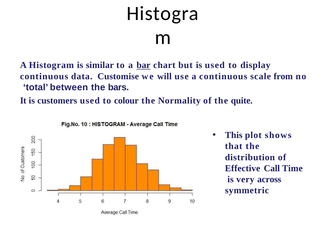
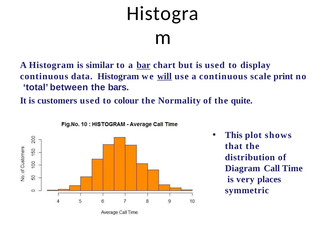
data Customise: Customise -> Histogram (118, 76)
will underline: none -> present (164, 76)
from: from -> print (283, 76)
Effective: Effective -> Diagram (243, 168)
across: across -> places (269, 179)
